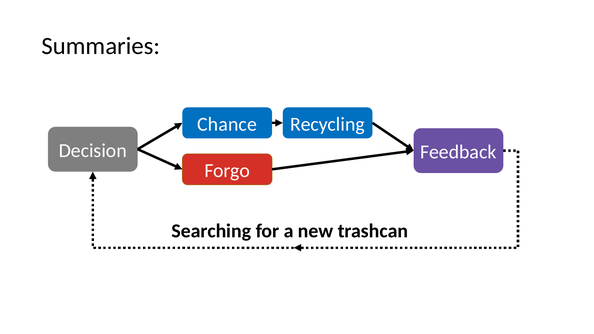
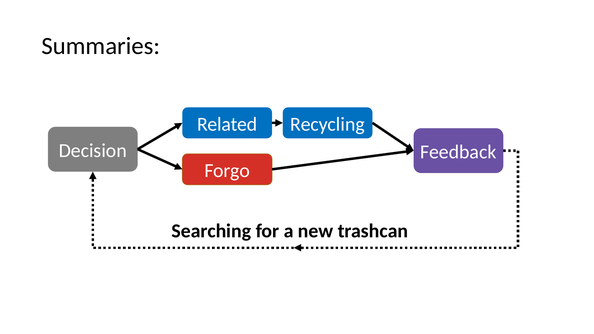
Chance: Chance -> Related (227, 124)
